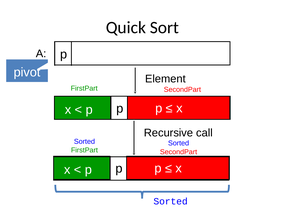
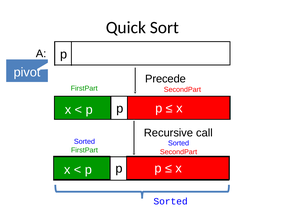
Element: Element -> Precede (165, 79)
